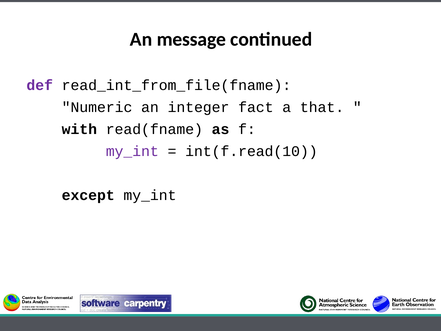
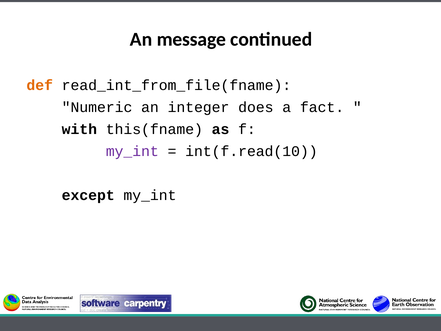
def colour: purple -> orange (40, 85)
fact: fact -> does (256, 107)
that: that -> fact (322, 107)
read(fname: read(fname -> this(fname (154, 129)
